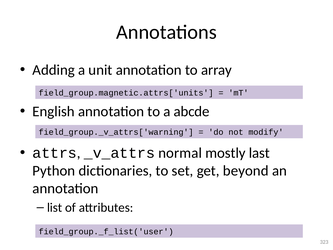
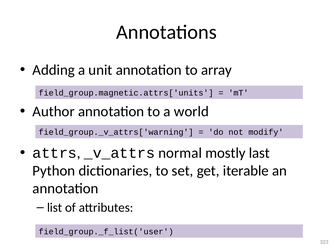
English: English -> Author (54, 111)
abcde: abcde -> world (191, 111)
beyond: beyond -> iterable (246, 171)
